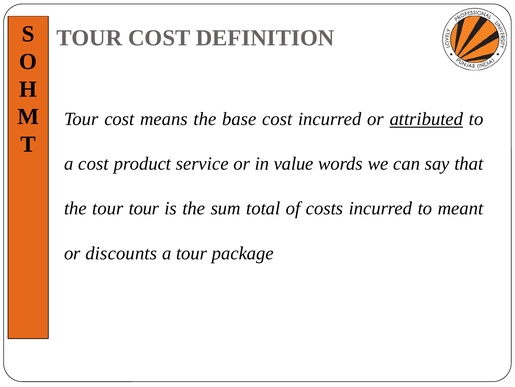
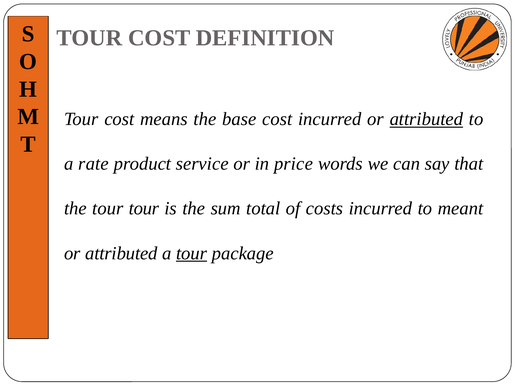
a cost: cost -> rate (94, 163)
value: value -> price (293, 163)
discounts: discounts -> attributed (121, 253)
tour underline: none -> present (192, 253)
